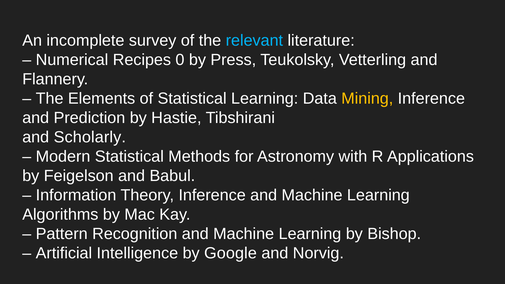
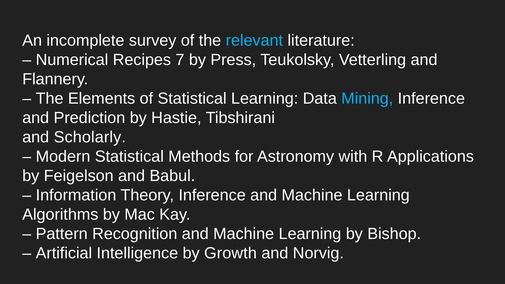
0: 0 -> 7 (180, 60)
Mining colour: yellow -> light blue (367, 98)
Google: Google -> Growth (230, 253)
